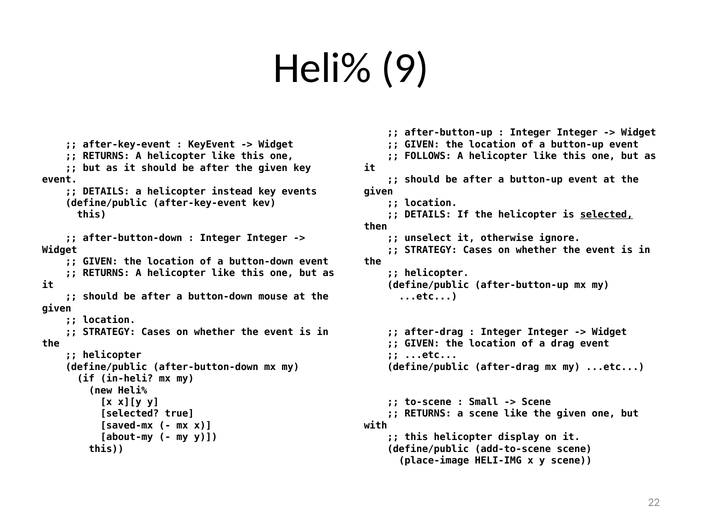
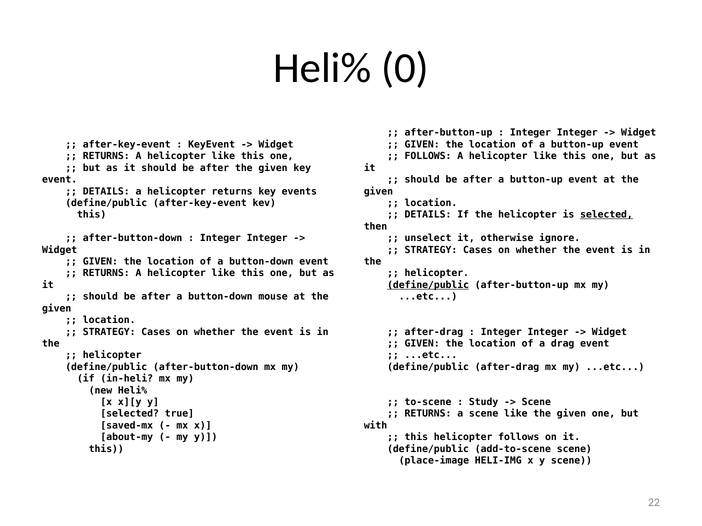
9: 9 -> 0 (405, 68)
helicopter instead: instead -> returns (232, 191)
define/public underline: none -> present (428, 285)
Small: Small -> Study (484, 402)
helicopter display: display -> follows (519, 438)
